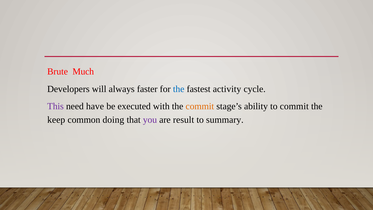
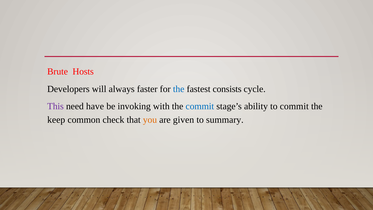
Much: Much -> Hosts (83, 72)
activity: activity -> consists (227, 89)
executed: executed -> invoking (134, 106)
commit colour: orange -> blue (200, 106)
doing: doing -> check (113, 120)
you colour: purple -> orange (150, 120)
result: result -> given (184, 120)
